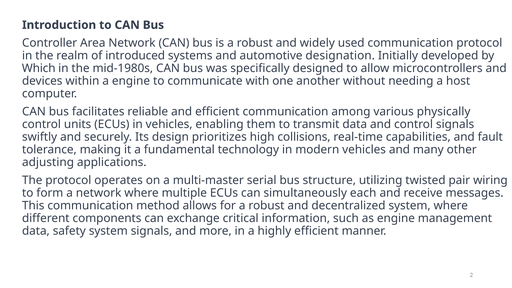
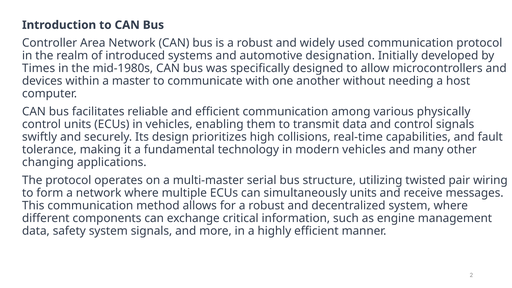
Which: Which -> Times (39, 68)
a engine: engine -> master (131, 81)
adjusting: adjusting -> changing (48, 162)
simultaneously each: each -> units (363, 193)
